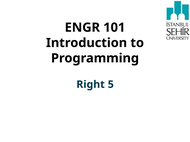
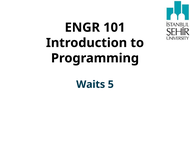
Right: Right -> Waits (91, 85)
